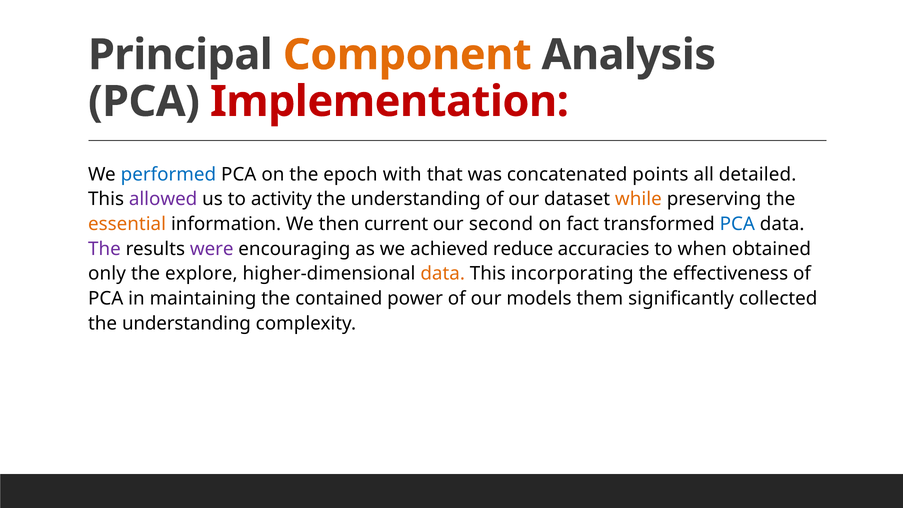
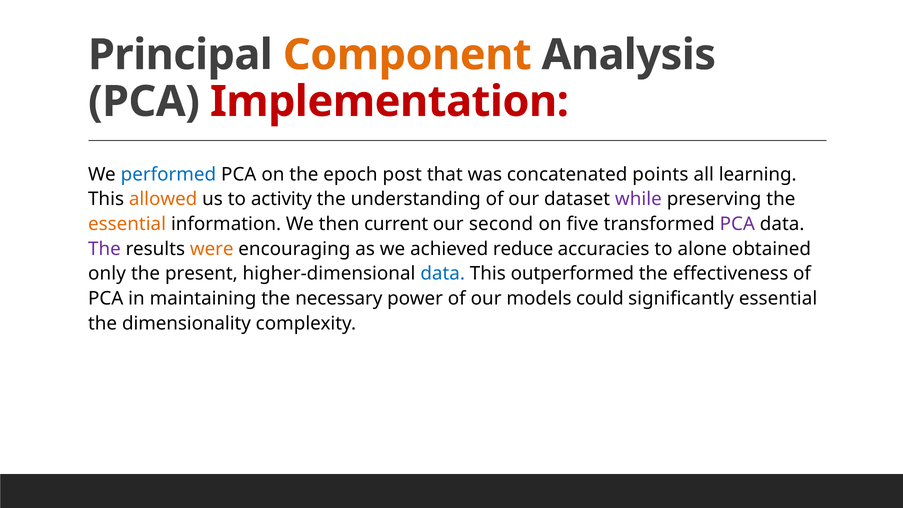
with: with -> post (402, 174)
detailed: detailed -> learning (758, 174)
allowed colour: purple -> orange (163, 199)
while colour: orange -> purple (638, 199)
fact: fact -> five (583, 224)
PCA colour: blue -> purple (737, 224)
were colour: purple -> orange (212, 249)
when: when -> alone (702, 249)
explore: explore -> present (201, 274)
data colour: orange -> blue (443, 274)
incorporating: incorporating -> outperformed (572, 274)
contained: contained -> necessary (339, 298)
them: them -> could (600, 298)
significantly collected: collected -> essential (778, 298)
understanding: understanding -> dimensionality (186, 323)
